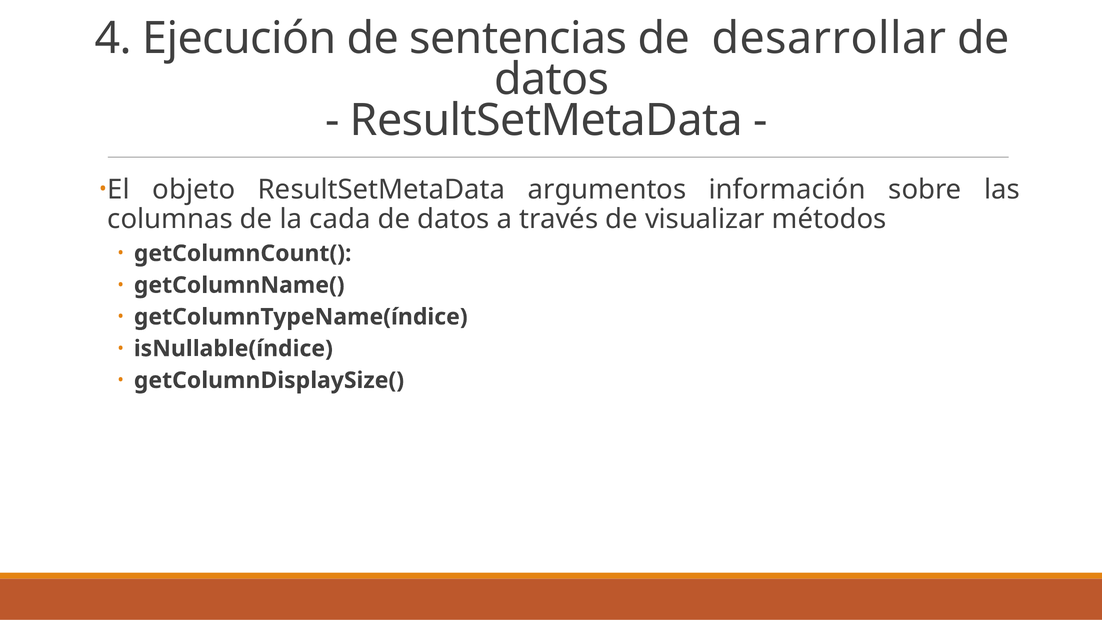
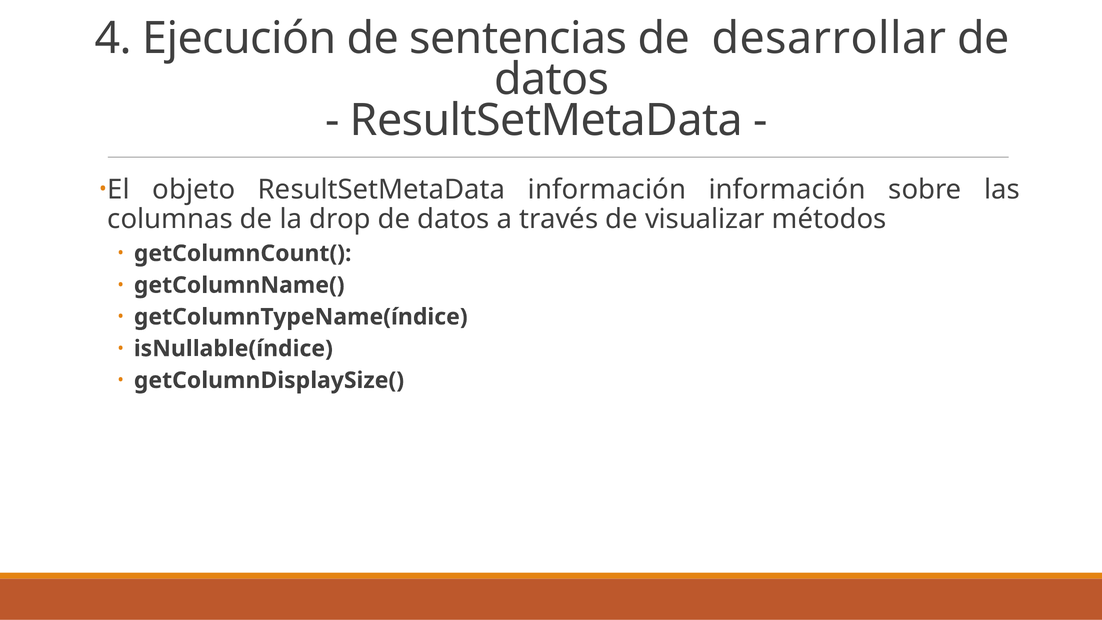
ResultSetMetaData argumentos: argumentos -> información (607, 189)
cada: cada -> drop (340, 219)
